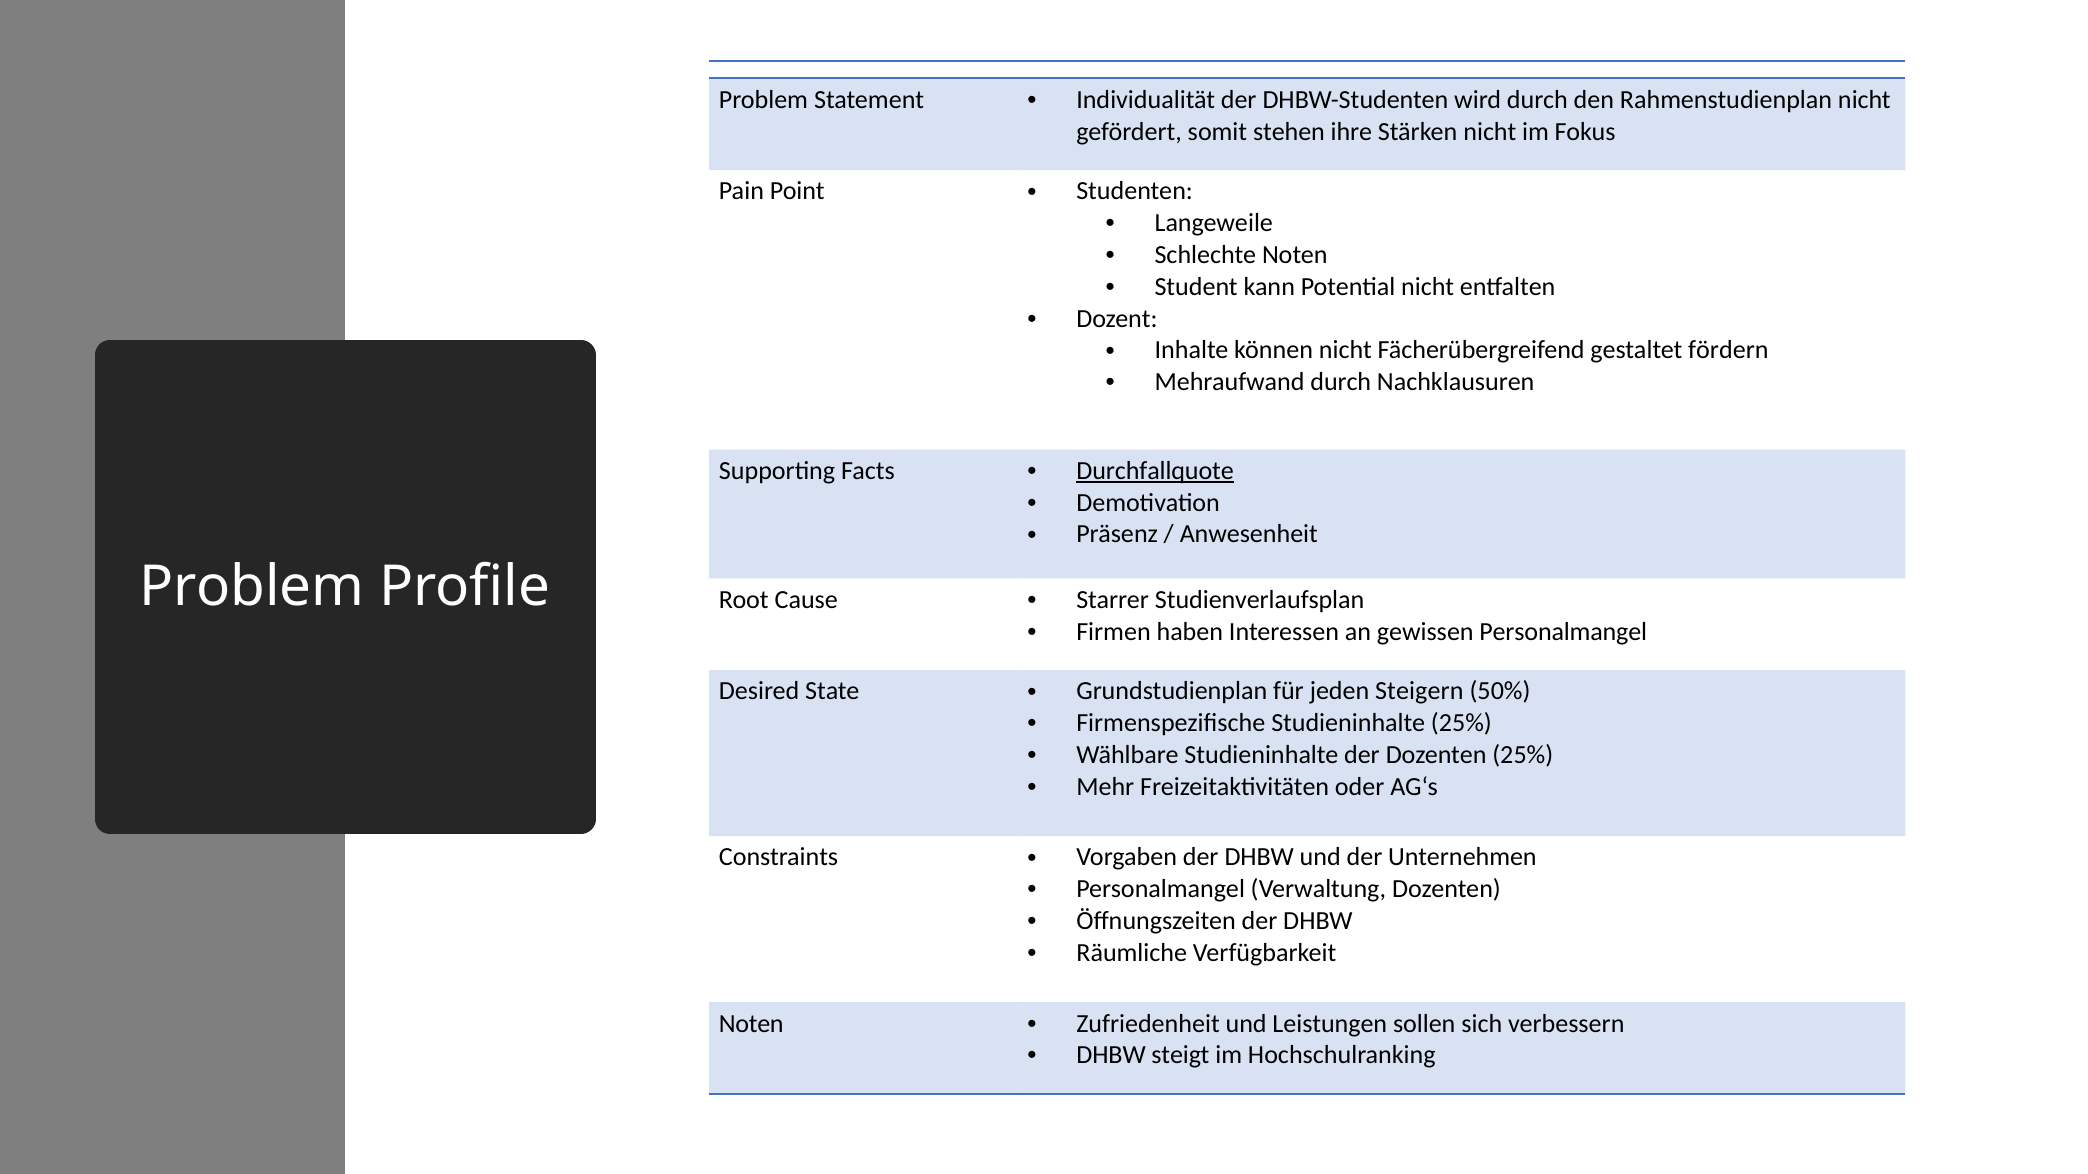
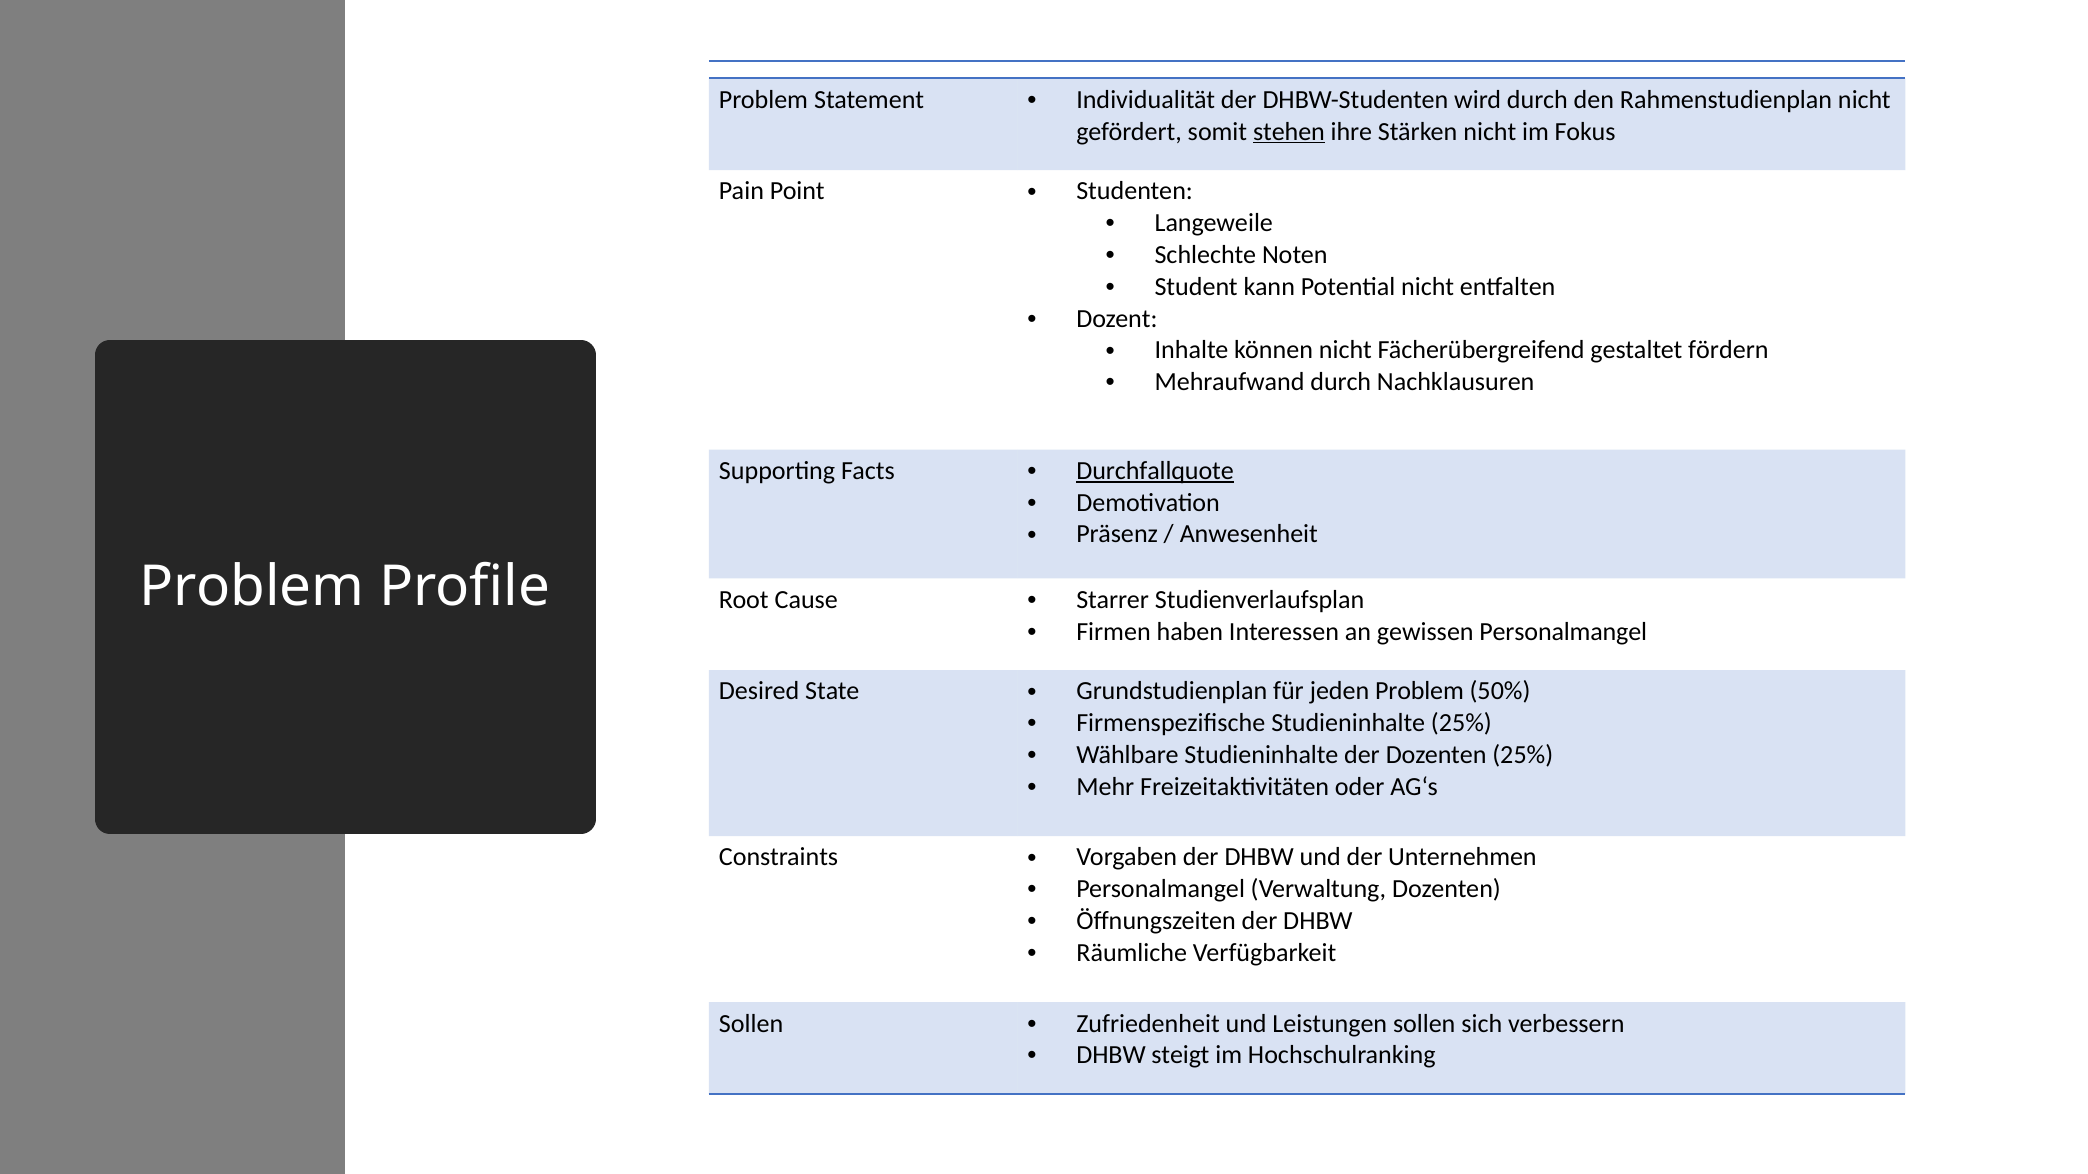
stehen underline: none -> present (1289, 131)
jeden Steigern: Steigern -> Problem (1419, 692)
Noten: Noten -> Sollen (751, 1024)
